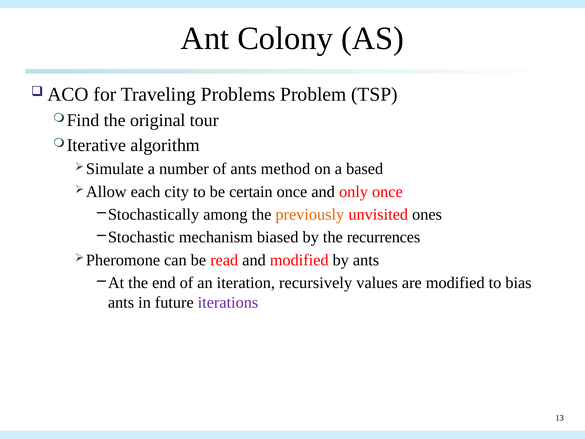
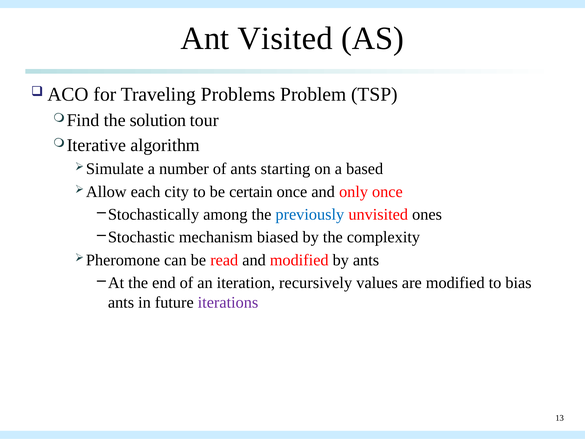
Colony: Colony -> Visited (285, 38)
original: original -> solution (158, 120)
method: method -> starting (285, 169)
previously colour: orange -> blue (310, 214)
recurrences: recurrences -> complexity (383, 237)
